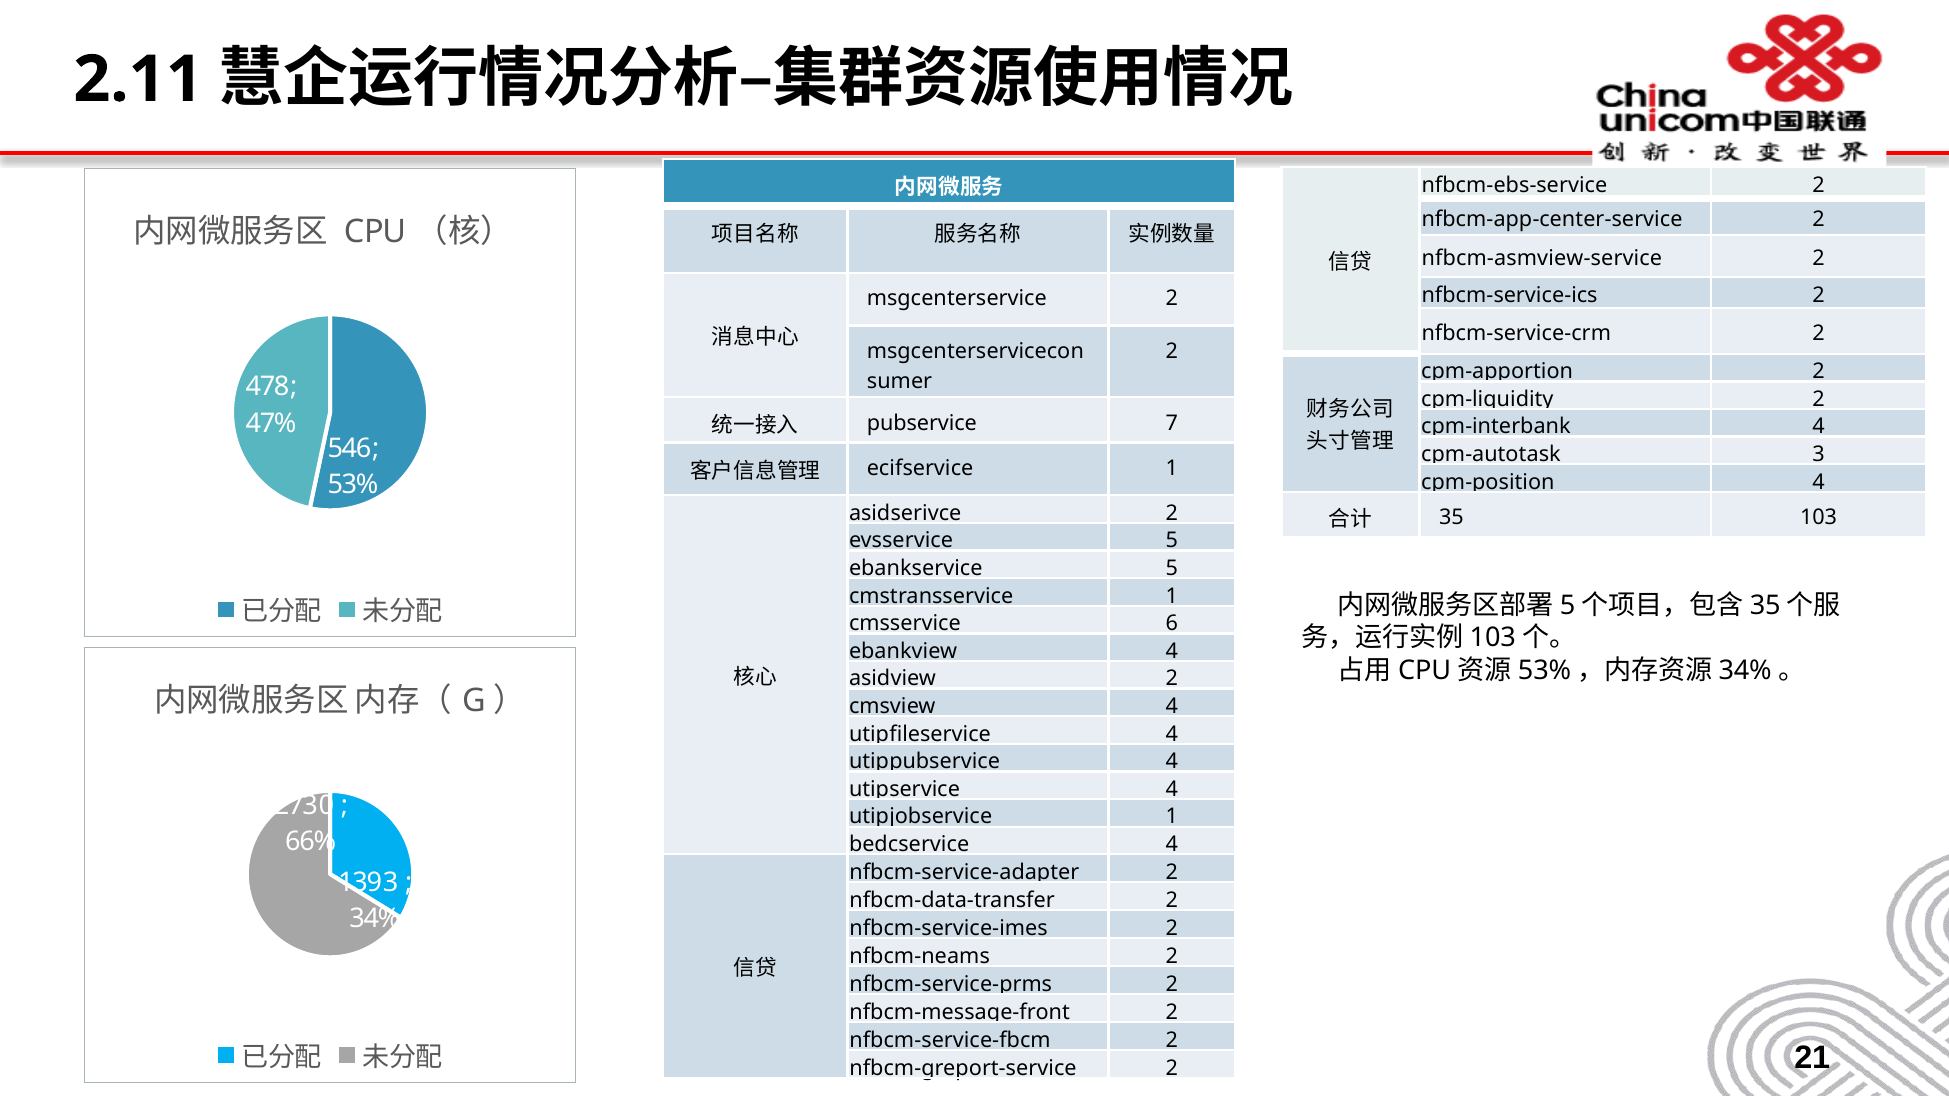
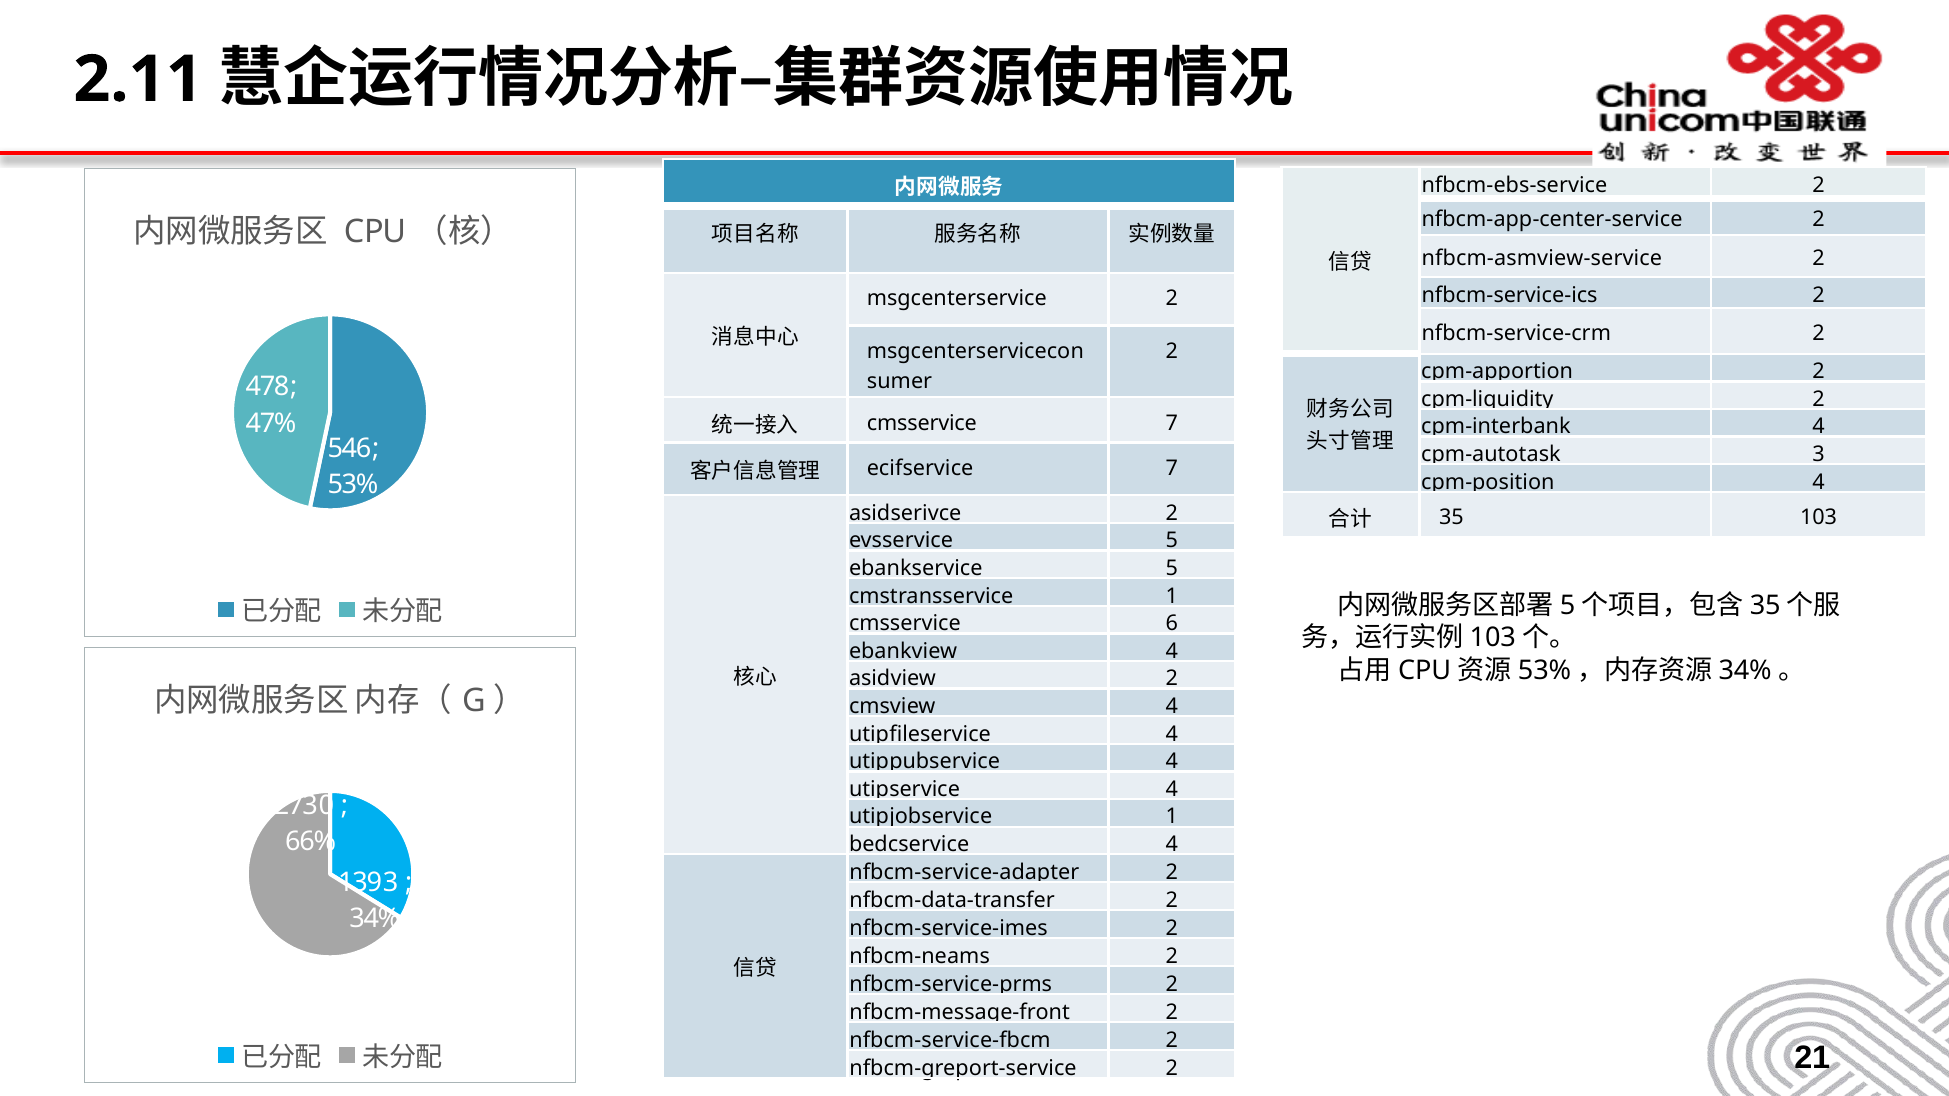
pubservice: pubservice -> cmsservice (922, 423)
ecifservice 1: 1 -> 7 (1172, 469)
